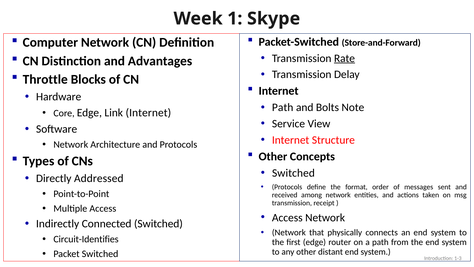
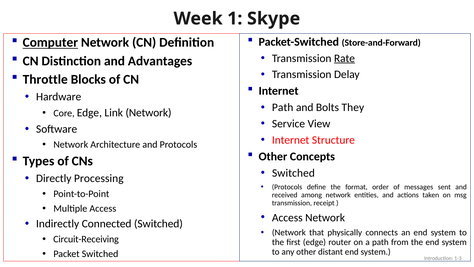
Computer underline: none -> present (50, 43)
Note: Note -> They (353, 107)
Link Internet: Internet -> Network (148, 113)
Addressed: Addressed -> Processing (99, 178)
Circuit-Identifies: Circuit-Identifies -> Circuit-Receiving (86, 239)
